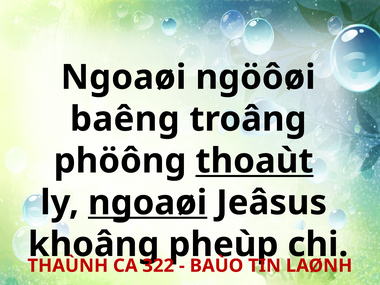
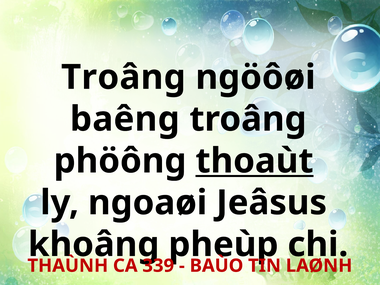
Ngoaøi: Ngoaøi -> Troâng (123, 77)
ngoaøi underline: present -> none (148, 203)
322: 322 -> 339 (158, 266)
